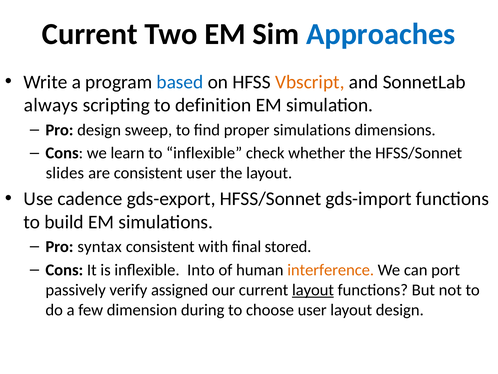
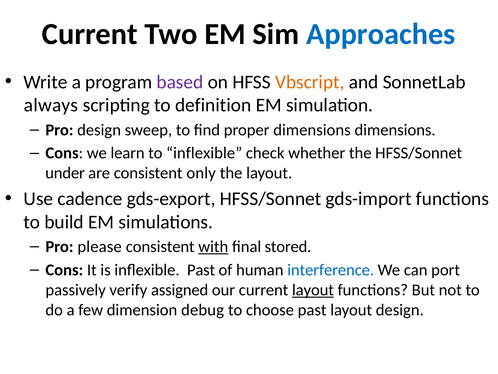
based colour: blue -> purple (180, 82)
proper simulations: simulations -> dimensions (312, 130)
slides: slides -> under (65, 173)
consistent user: user -> only (201, 173)
syntax: syntax -> please (100, 246)
with underline: none -> present (213, 246)
inflexible Into: Into -> Past (201, 270)
interference colour: orange -> blue (331, 270)
during: during -> debug (203, 309)
choose user: user -> past (312, 309)
